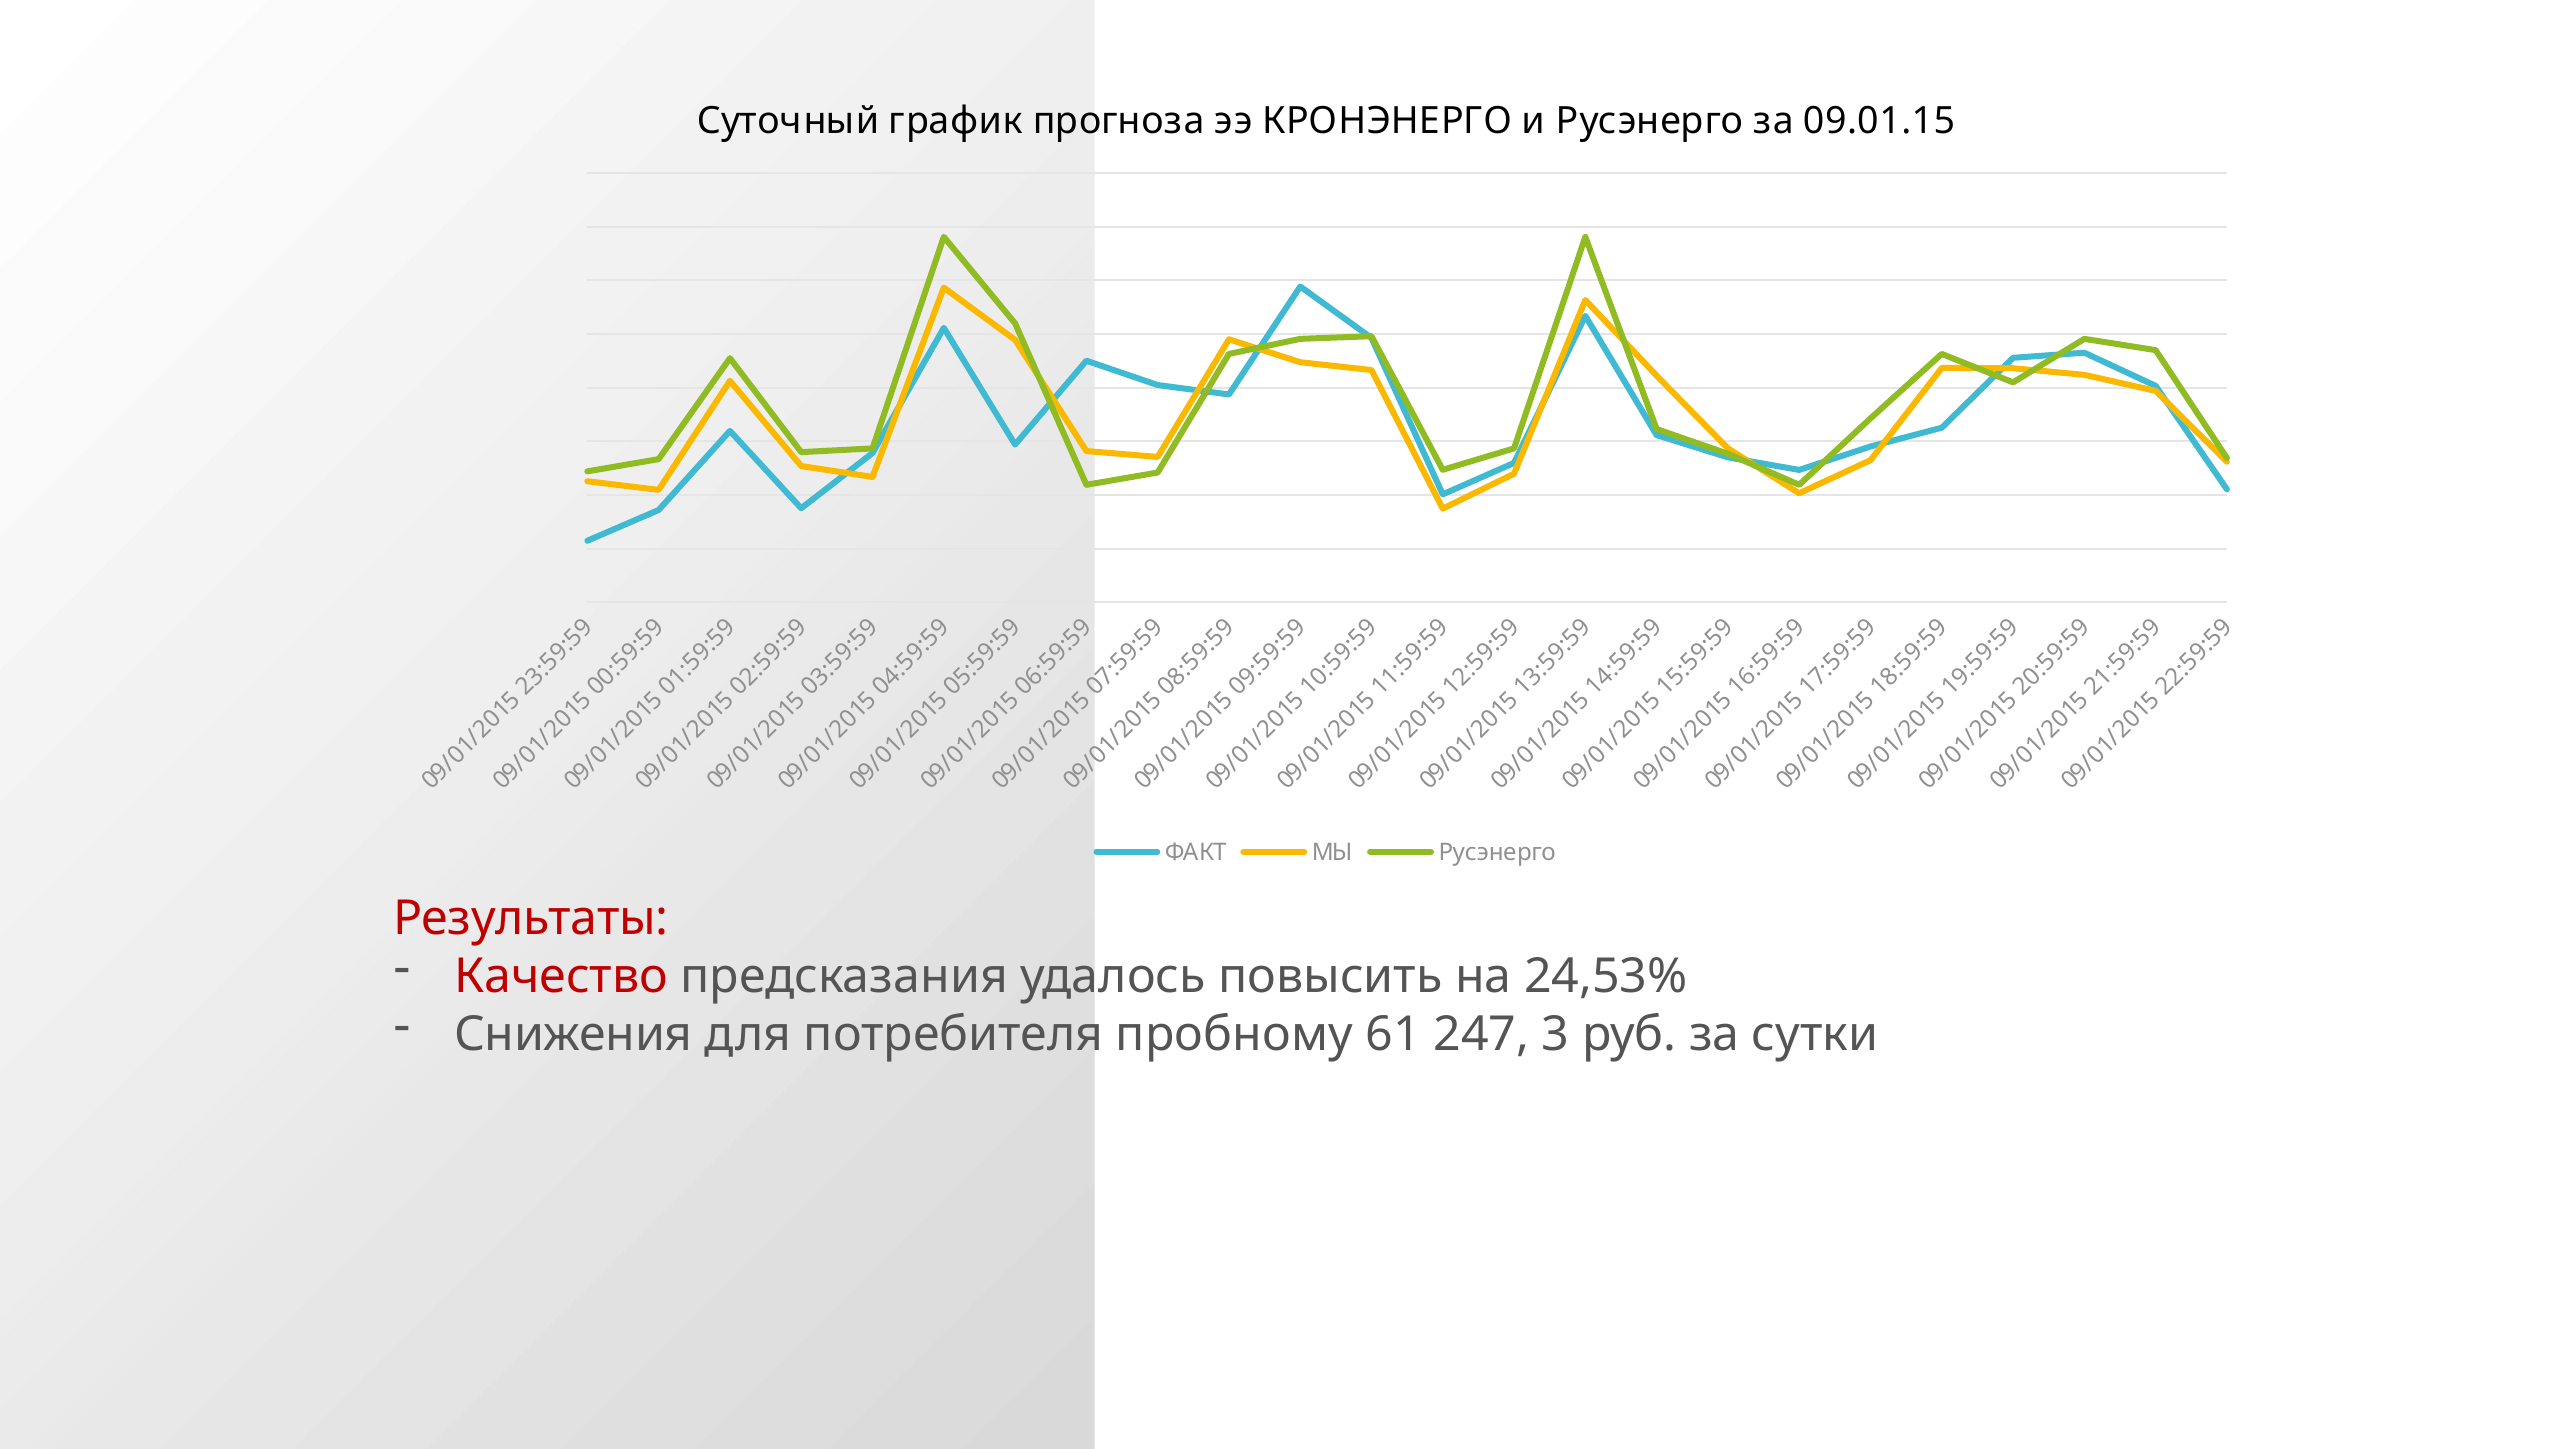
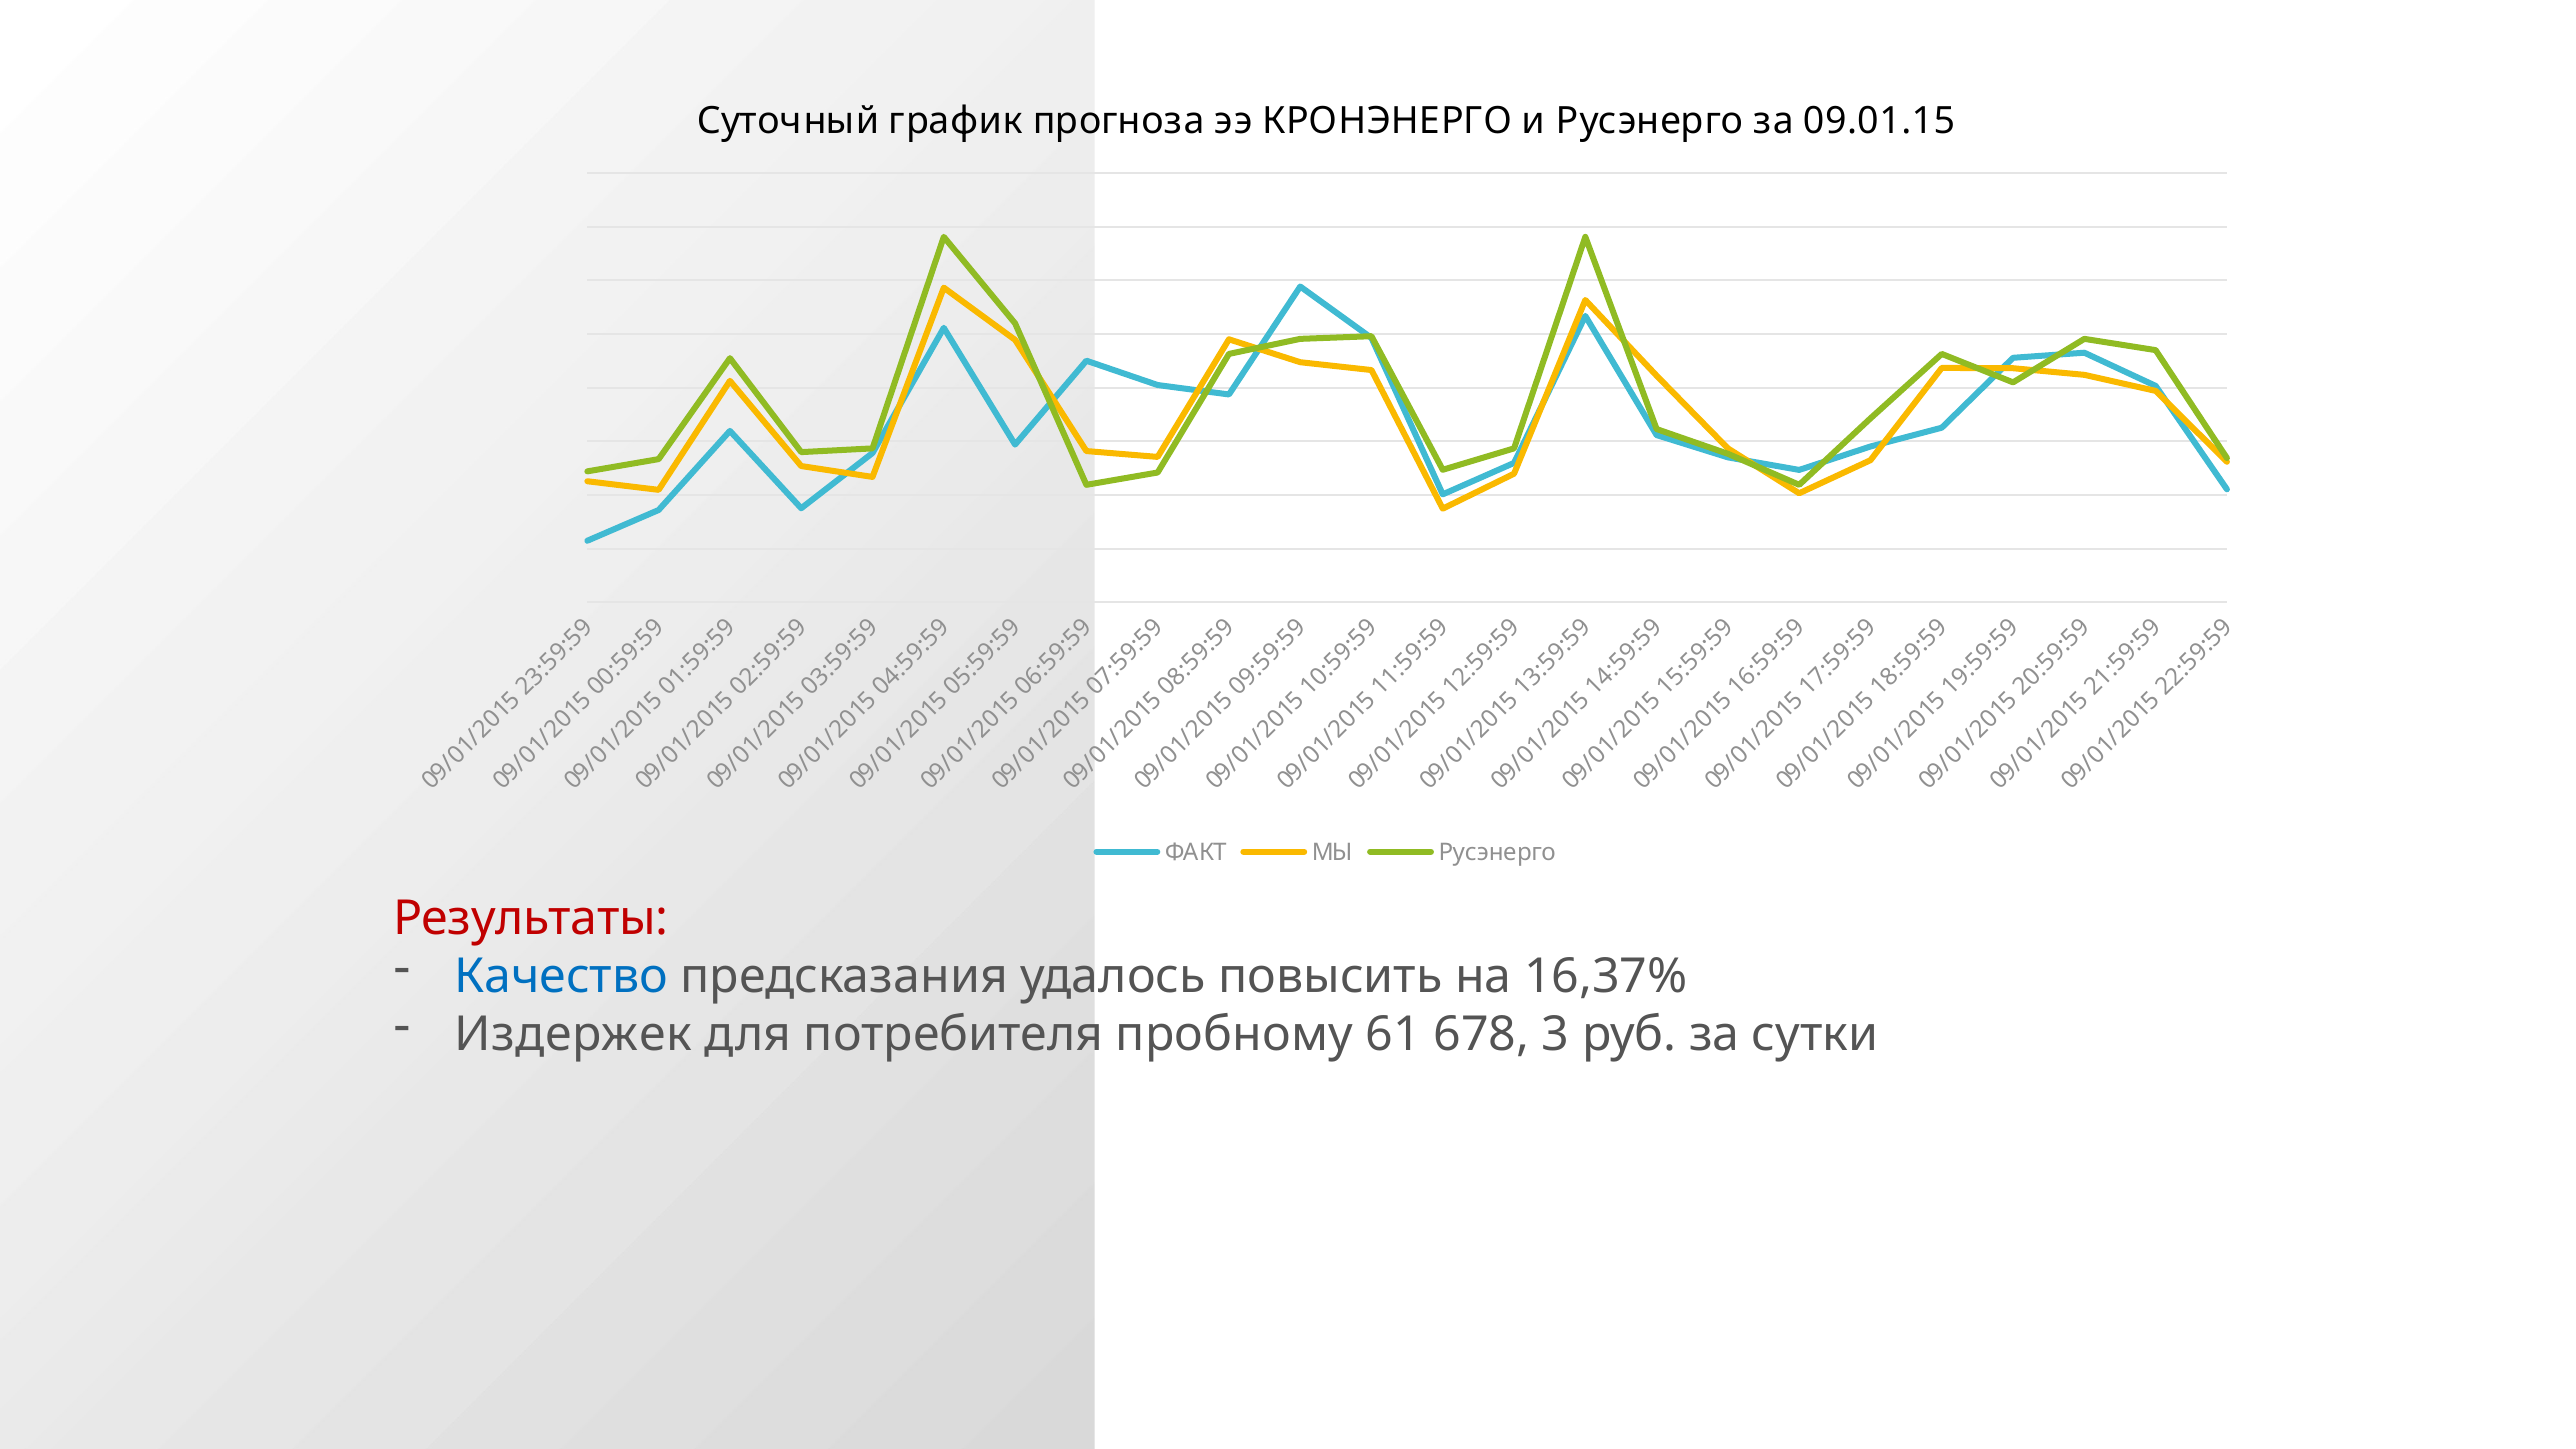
Качество colour: red -> blue (561, 977)
24,53%: 24,53% -> 16,37% (1606, 977)
Снижения: Снижения -> Издержек (573, 1035)
247: 247 -> 678 (1482, 1035)
